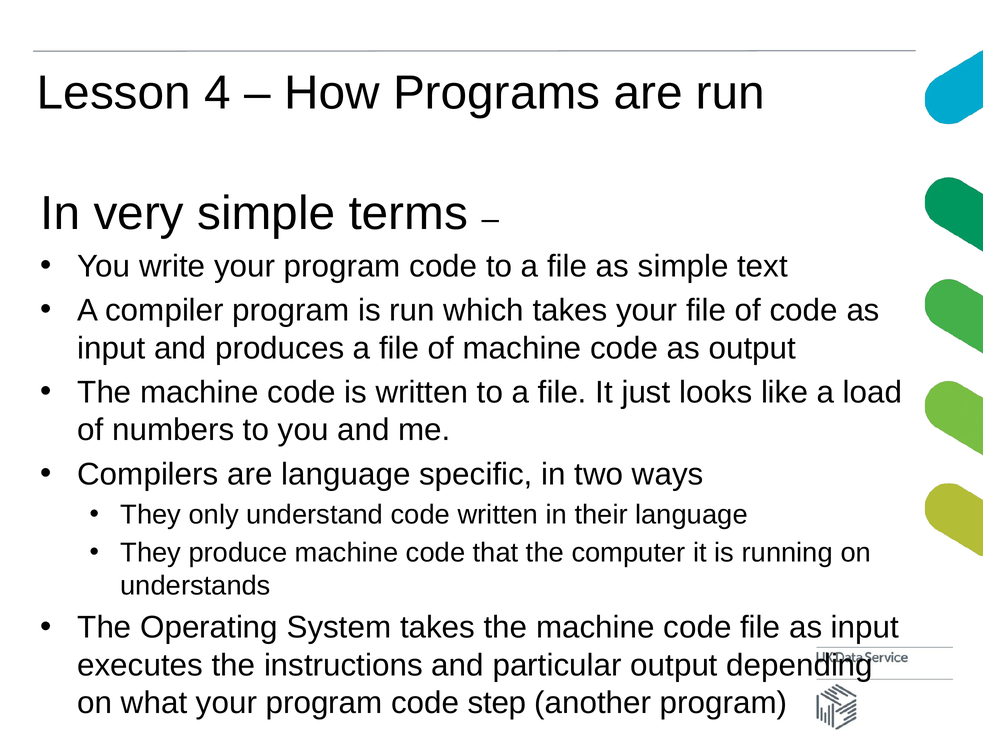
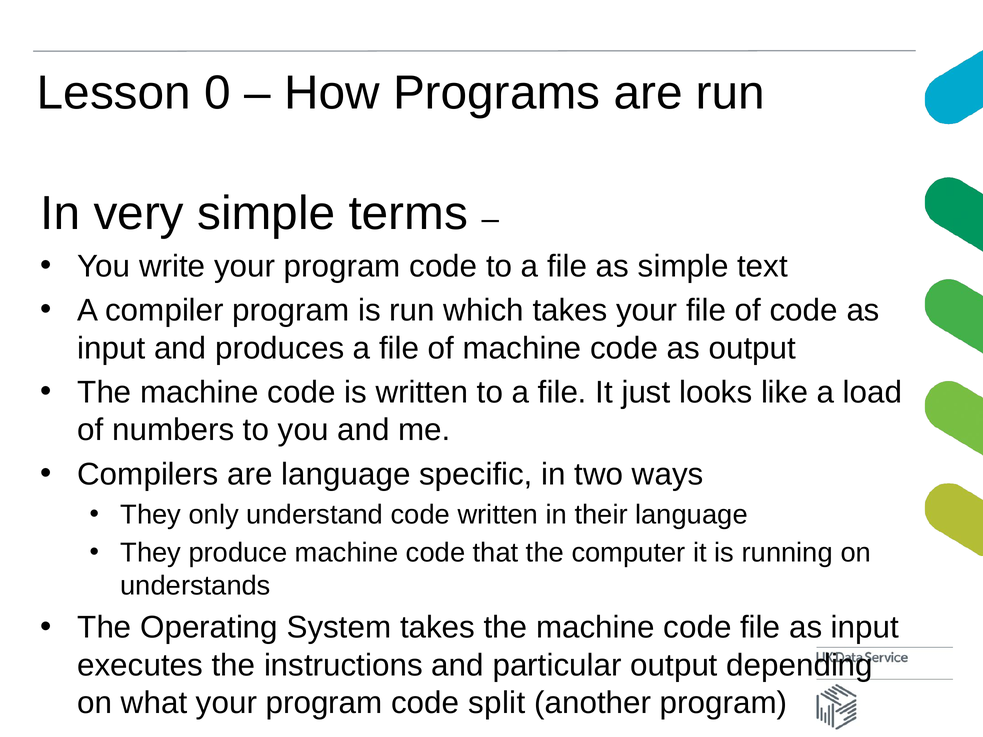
4: 4 -> 0 (218, 93)
step: step -> split (497, 703)
